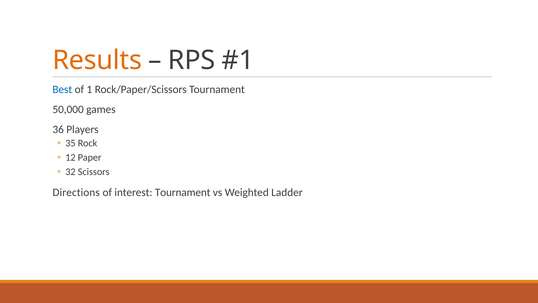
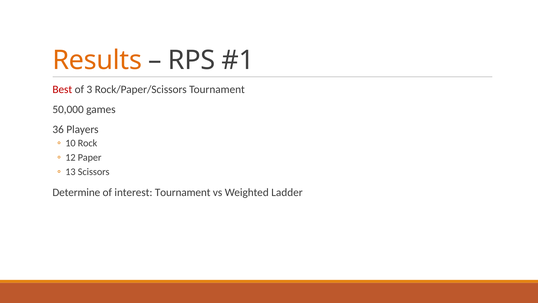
Best colour: blue -> red (62, 89)
1: 1 -> 3 (89, 89)
35: 35 -> 10 (70, 143)
32: 32 -> 13 (70, 172)
Directions: Directions -> Determine (76, 192)
